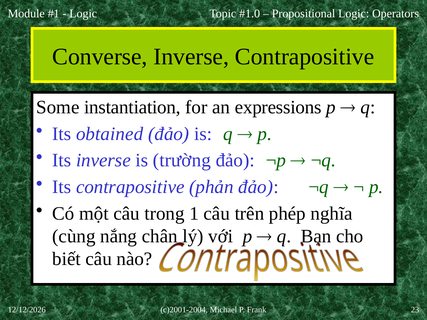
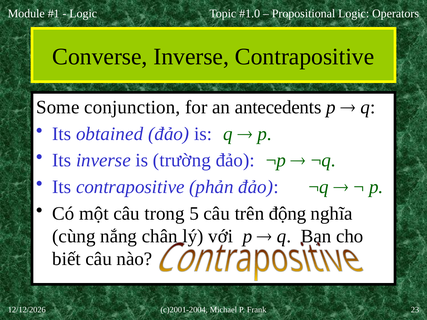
instantiation: instantiation -> conjunction (132, 107)
expressions: expressions -> antecedents (278, 107)
1: 1 -> 5 (194, 214)
phép: phép -> động (287, 214)
